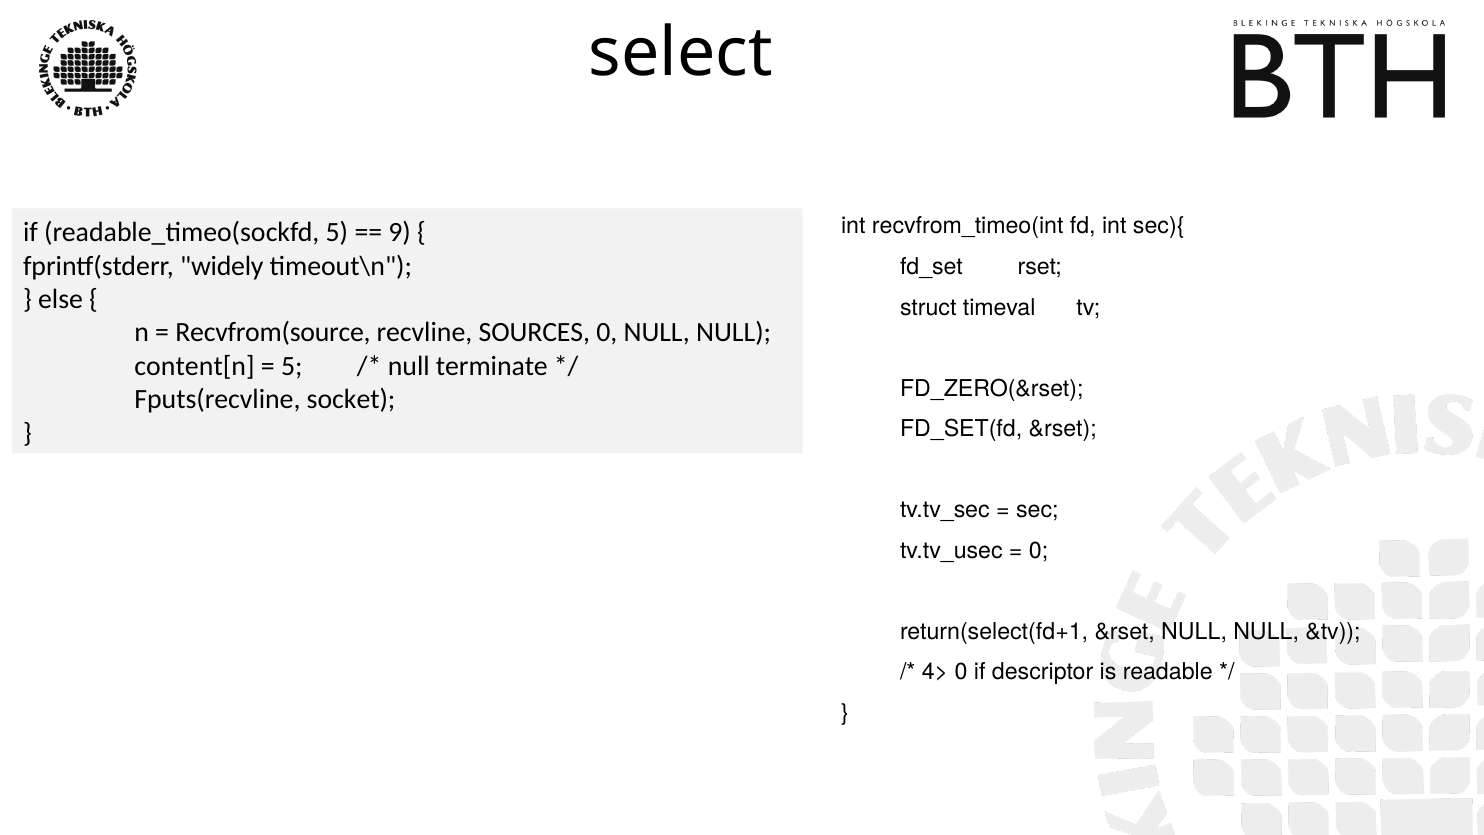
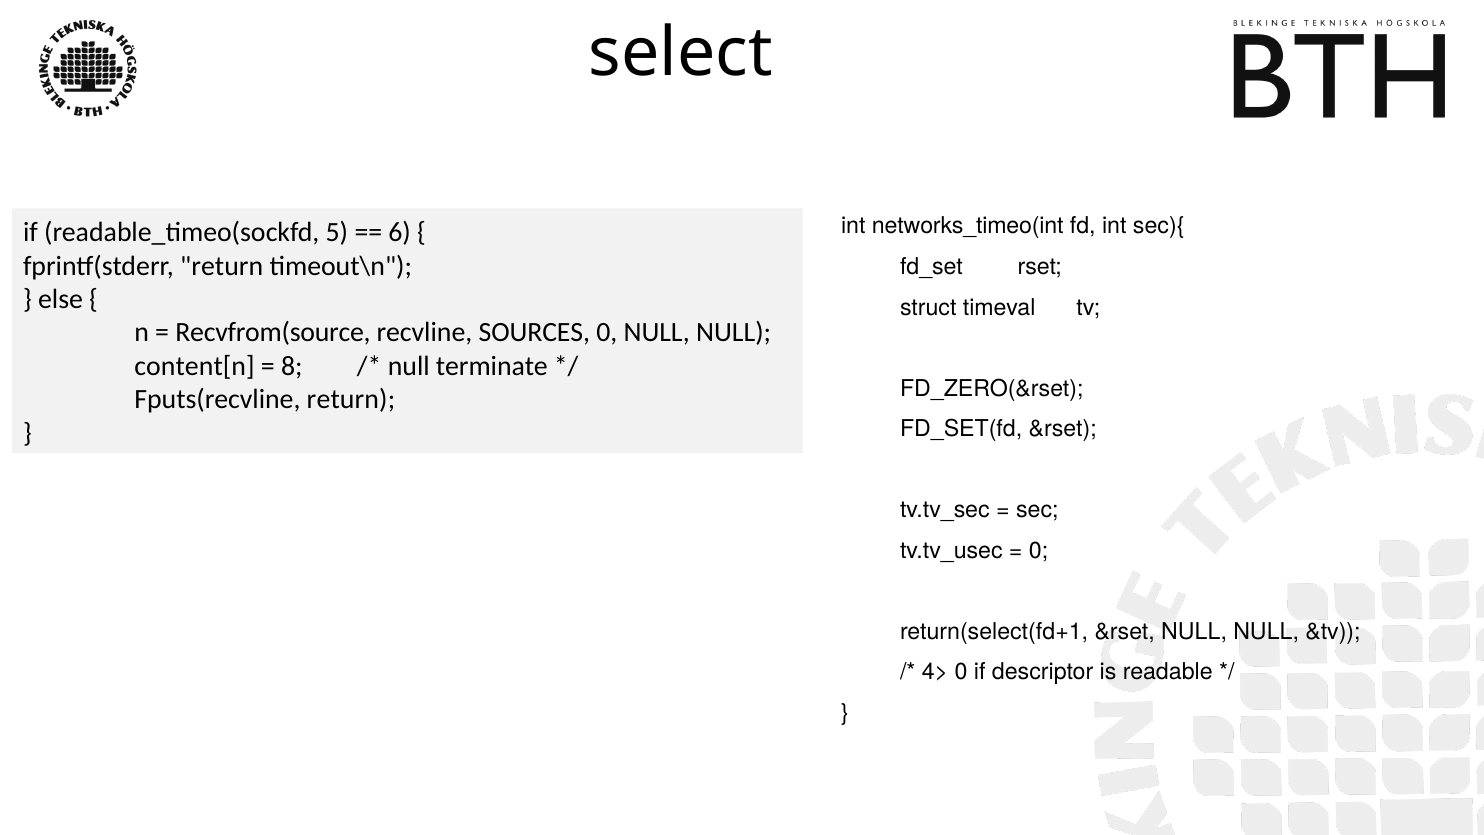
recvfrom_timeo(int: recvfrom_timeo(int -> networks_timeo(int (968, 226)
9: 9 -> 6 (400, 232)
fprintf(stderr widely: widely -> return (222, 266)
5: 5 -> 8 (292, 366)
Fputs(recvline socket: socket -> return (351, 399)
